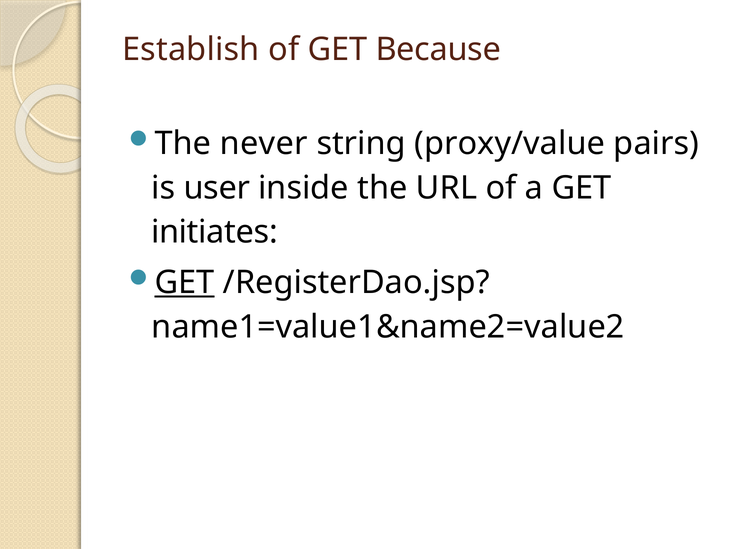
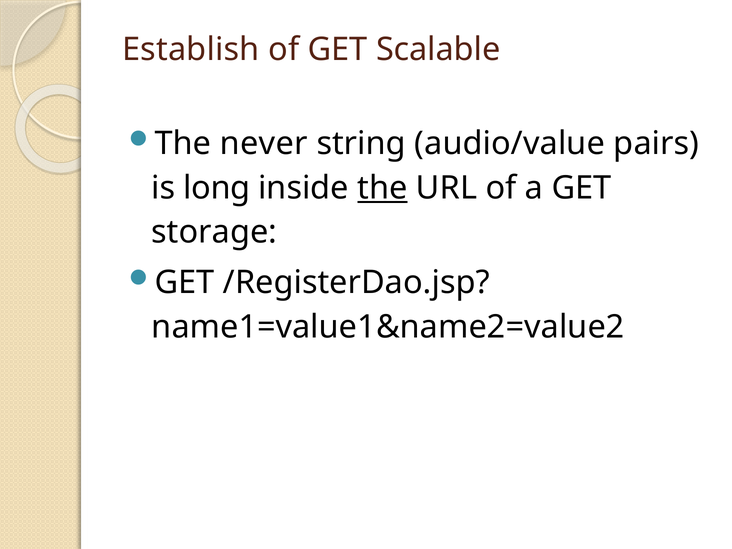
Because: Because -> Scalable (438, 50)
proxy/value: proxy/value -> audio/value (510, 144)
user: user -> long (217, 188)
the underline: none -> present (382, 188)
initiates: initiates -> storage (214, 232)
GET underline: present -> none (185, 283)
